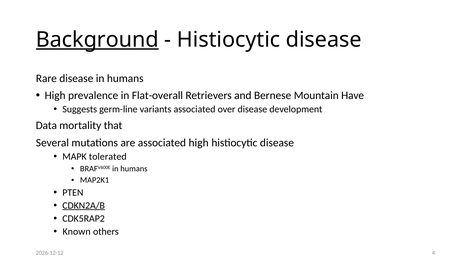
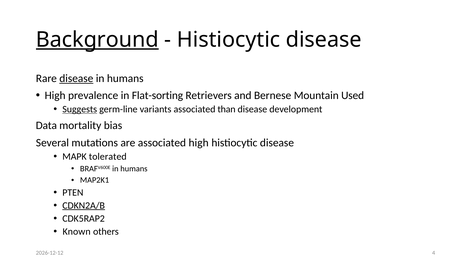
disease underline: none -> present (76, 78)
Flat-overall: Flat-overall -> Flat-sorting (157, 95)
Have: Have -> Used (353, 95)
Suggests underline: none -> present (80, 109)
over: over -> than (227, 109)
that: that -> bias (113, 126)
